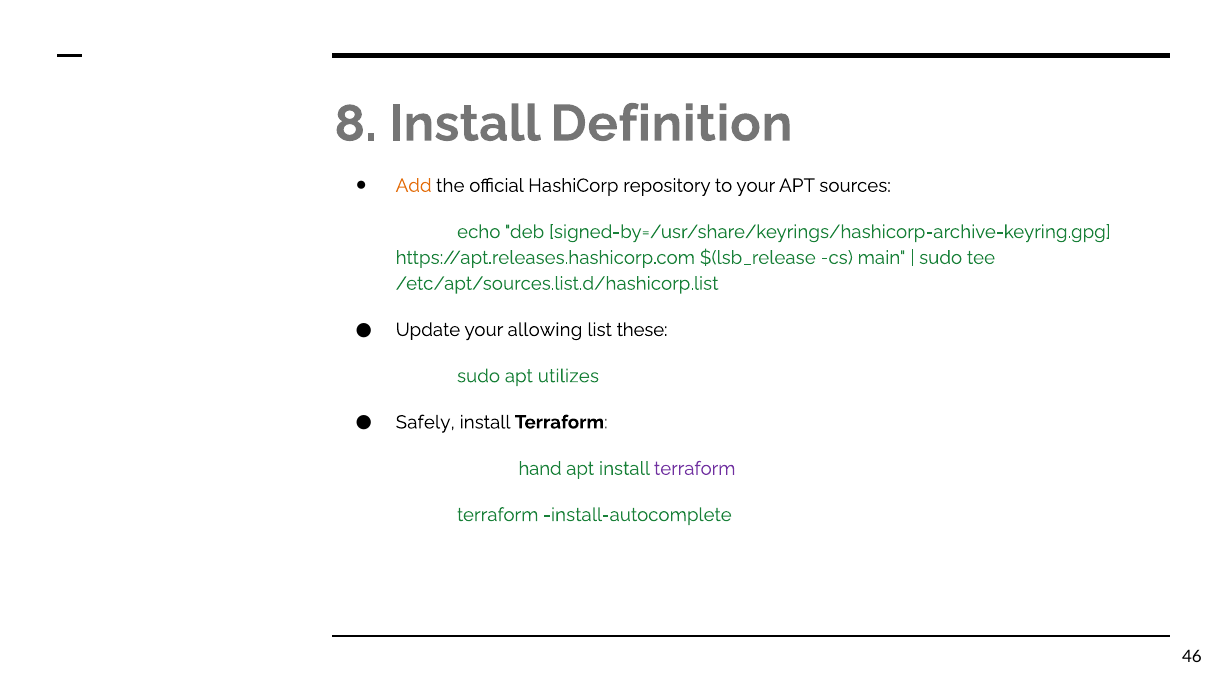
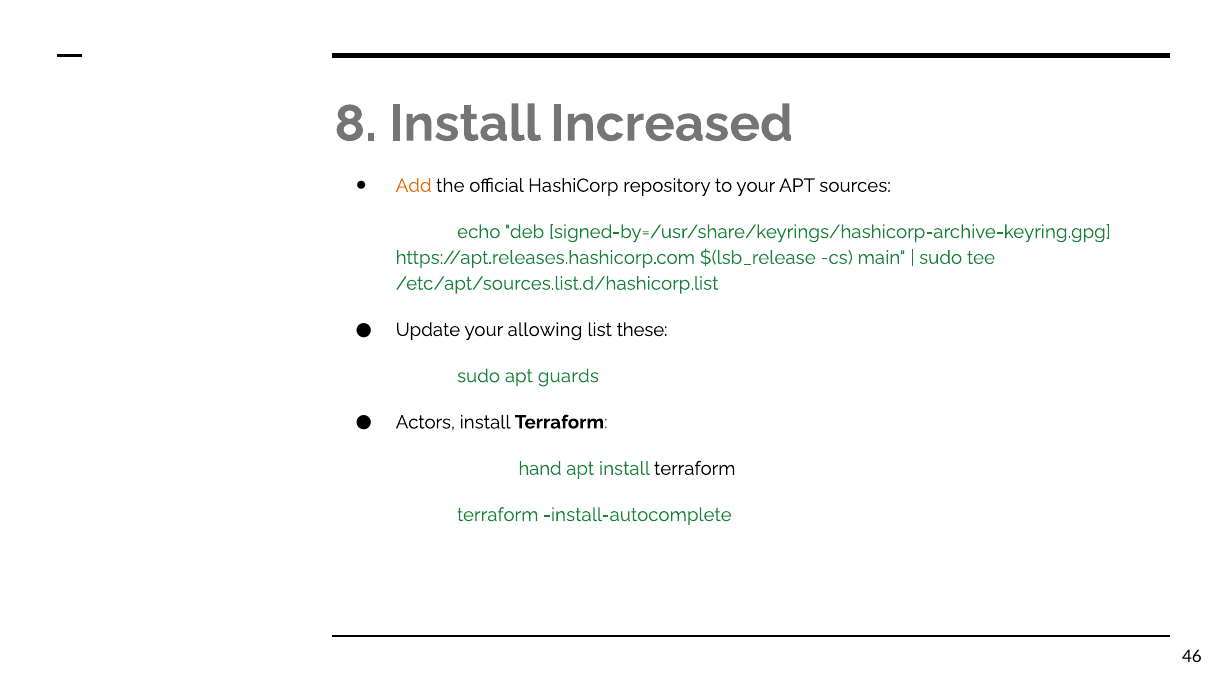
Definition: Definition -> Increased (672, 124)
utilizes: utilizes -> guards (568, 376)
Safely: Safely -> Actors (425, 422)
terraform colour: purple -> black (695, 469)
